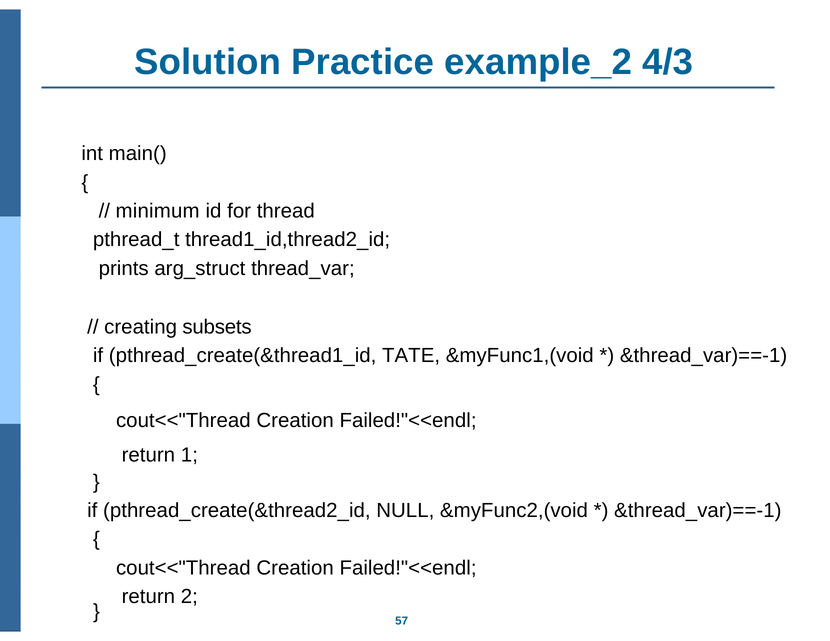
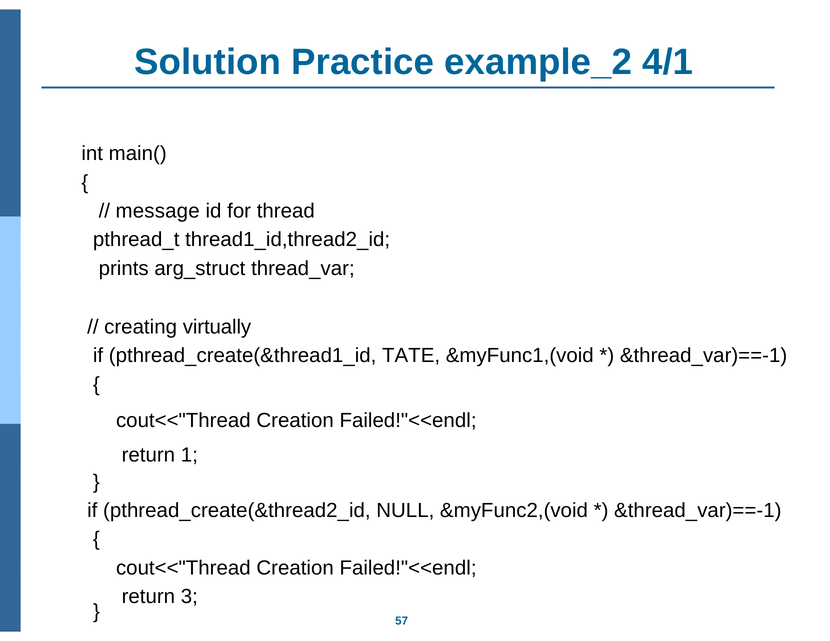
4/3: 4/3 -> 4/1 (668, 62)
minimum: minimum -> message (158, 211)
subsets: subsets -> virtually (217, 327)
2: 2 -> 3 (189, 597)
